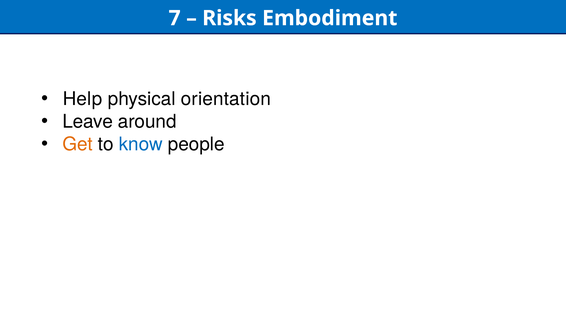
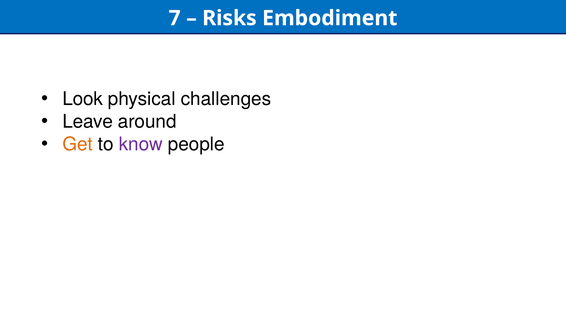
Help: Help -> Look (83, 99)
orientation: orientation -> challenges (226, 99)
know colour: blue -> purple (141, 144)
